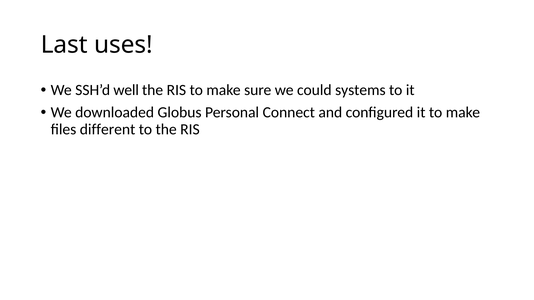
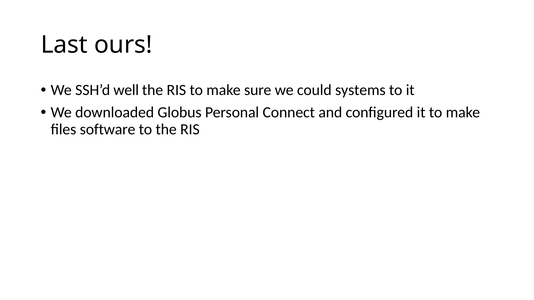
uses: uses -> ours (123, 45)
different: different -> software (108, 129)
